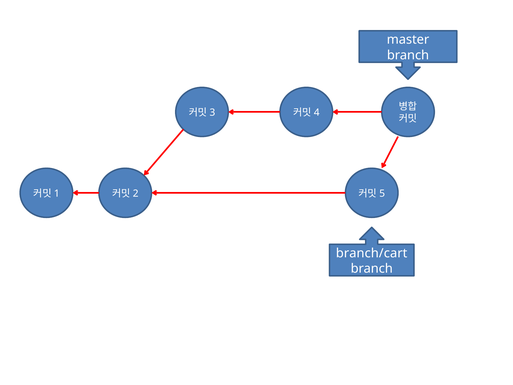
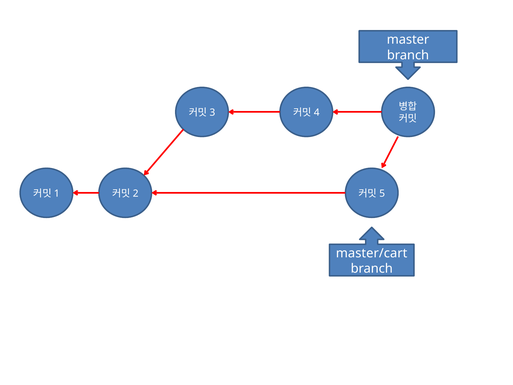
branch/cart: branch/cart -> master/cart (372, 253)
